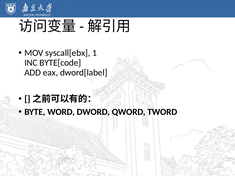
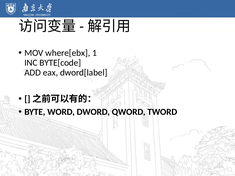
syscall[ebx: syscall[ebx -> where[ebx (68, 53)
